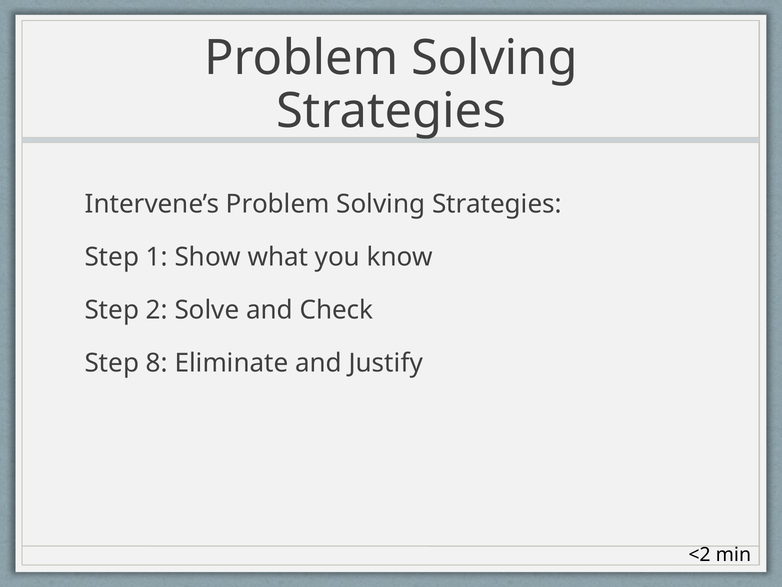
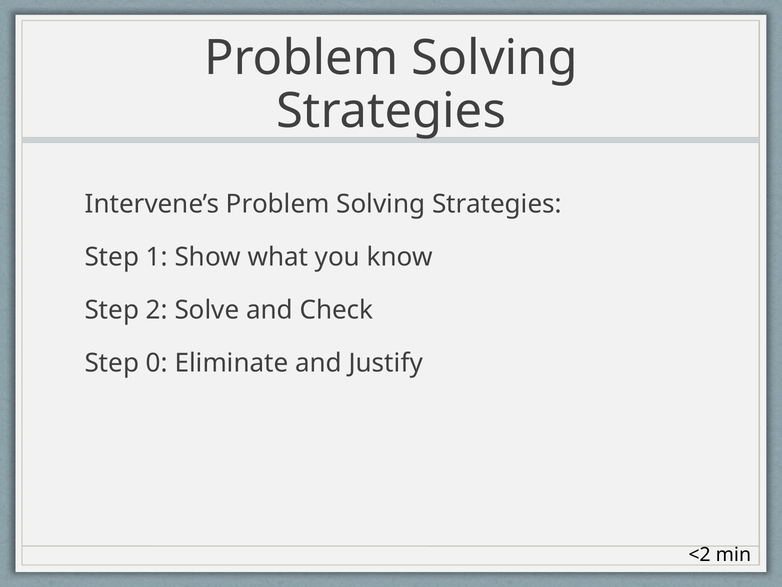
8: 8 -> 0 (157, 363)
